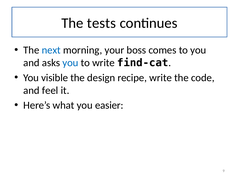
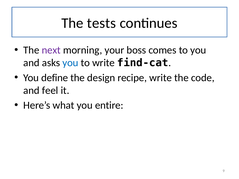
next colour: blue -> purple (51, 50)
visible: visible -> define (55, 78)
easier: easier -> entire (109, 105)
